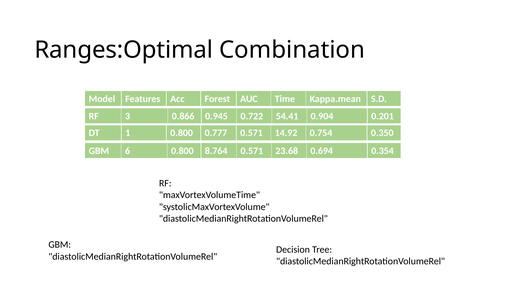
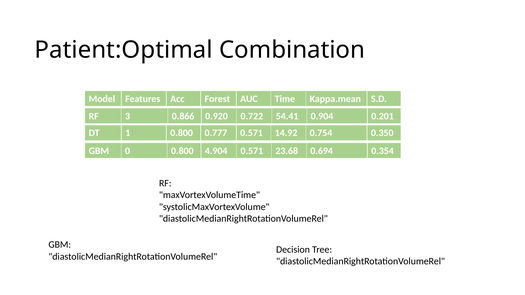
Ranges:Optimal: Ranges:Optimal -> Patient:Optimal (124, 50)
0.945: 0.945 -> 0.920 (217, 116)
6: 6 -> 0 (128, 151)
8.764: 8.764 -> 4.904 (216, 151)
